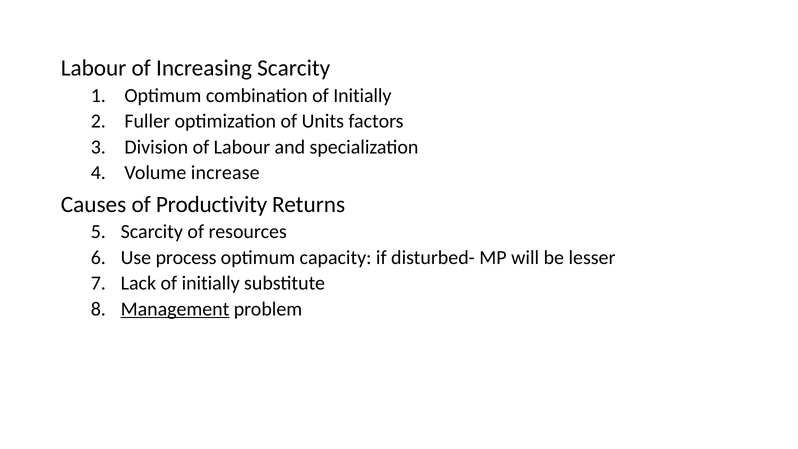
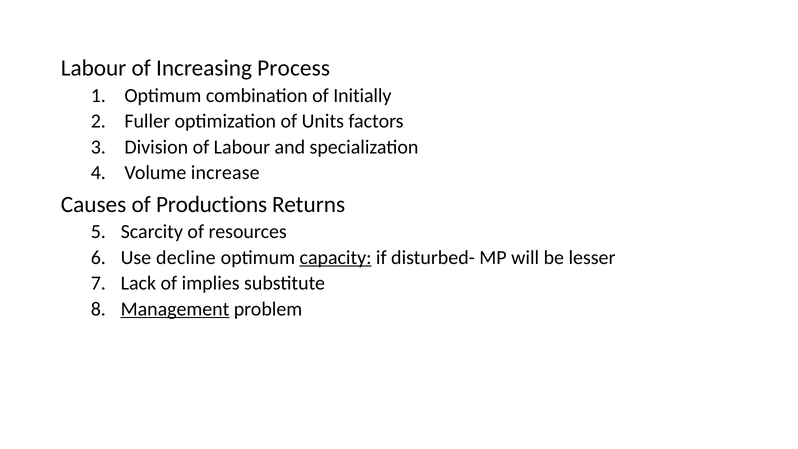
Increasing Scarcity: Scarcity -> Process (294, 68)
Productivity: Productivity -> Productions (212, 204)
process: process -> decline (186, 257)
capacity underline: none -> present (336, 257)
Lack of initially: initially -> implies (211, 283)
